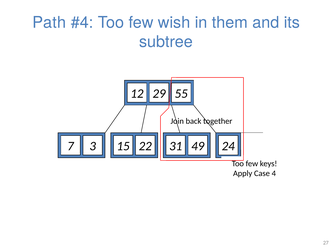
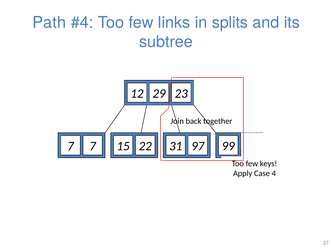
wish: wish -> links (174, 22)
them: them -> splits (230, 22)
55: 55 -> 23 (181, 94)
7 3: 3 -> 7 (93, 146)
49: 49 -> 97 (198, 146)
24: 24 -> 99 (228, 146)
